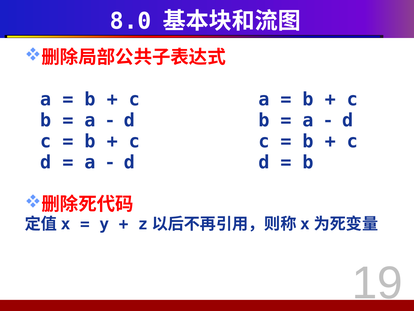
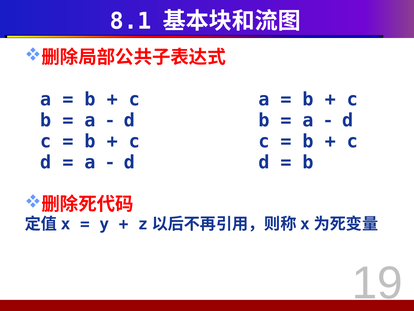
8.0: 8.0 -> 8.1 (131, 21)
